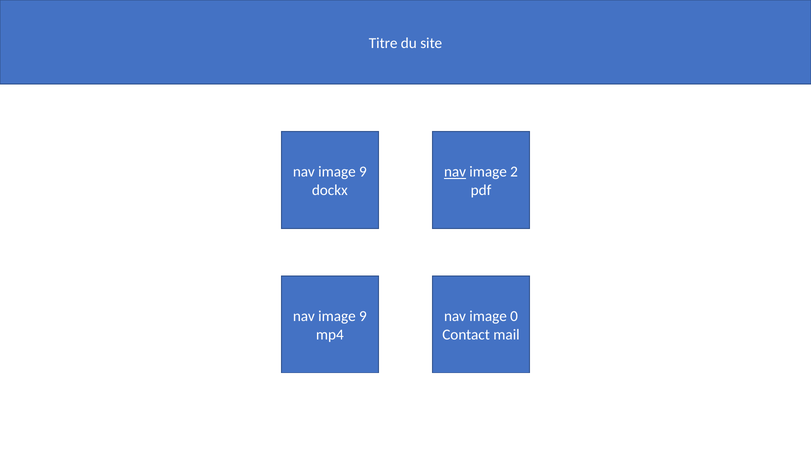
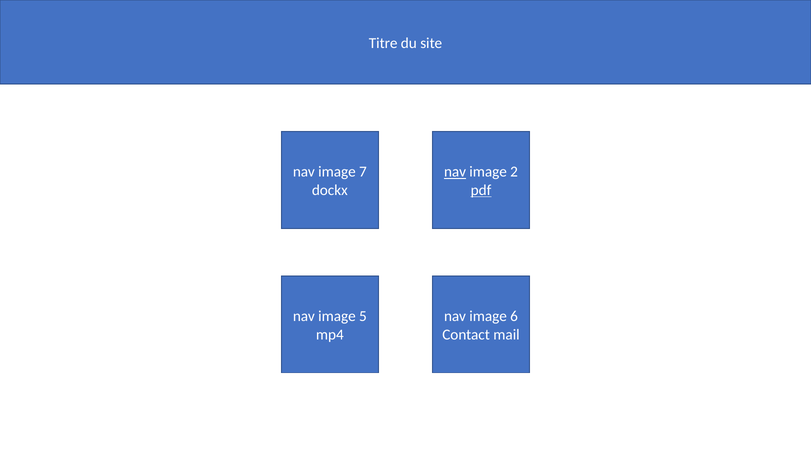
9: 9 -> 7 (363, 172)
pdf underline: none -> present (481, 190)
9: 9 -> 5 (363, 316)
0: 0 -> 6 (514, 316)
